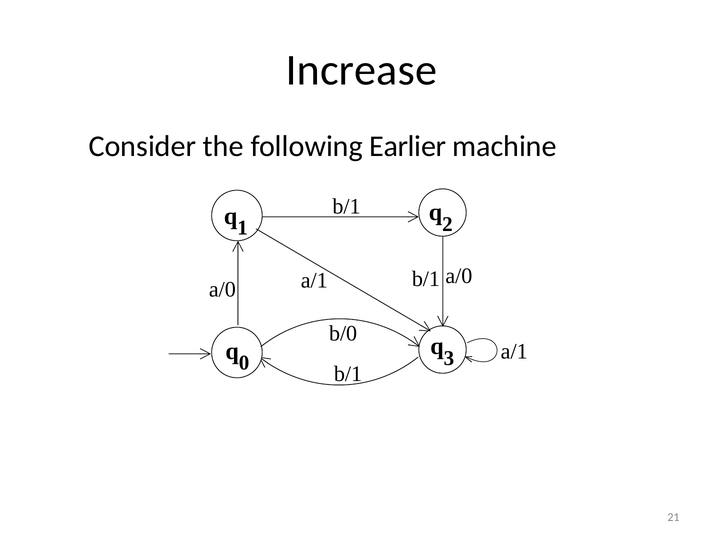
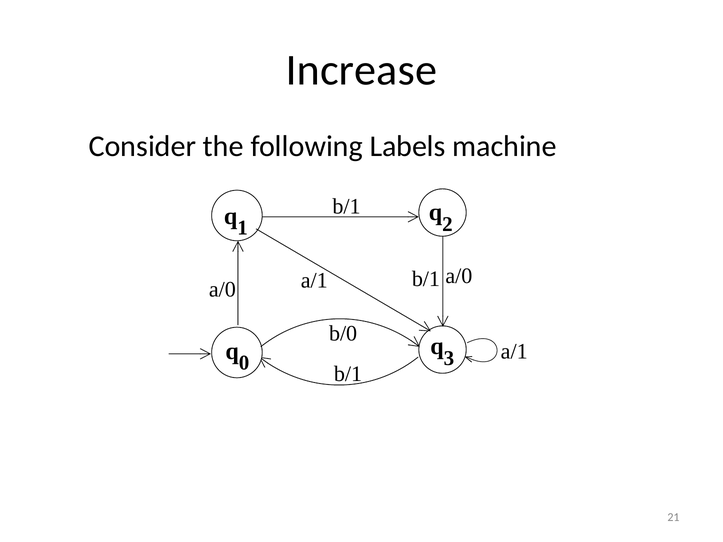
Earlier: Earlier -> Labels (408, 146)
